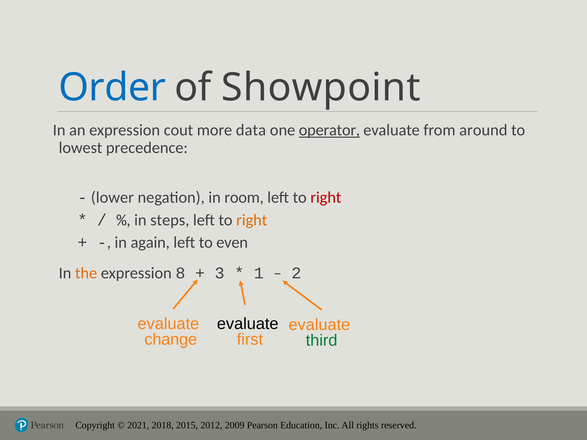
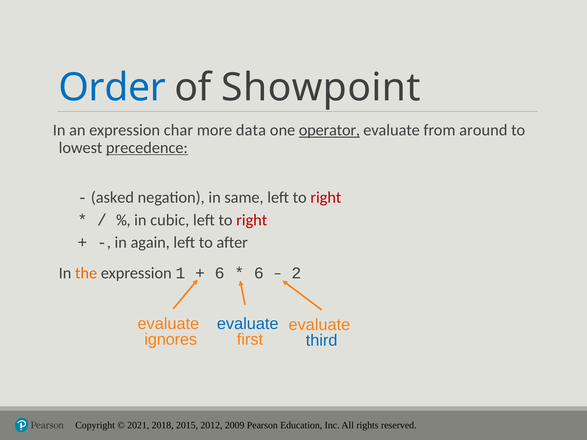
cout: cout -> char (178, 130)
precedence underline: none -> present (147, 148)
lower: lower -> asked (112, 198)
room: room -> same (244, 198)
steps: steps -> cubic (170, 220)
right colour: orange -> red (252, 220)
even: even -> after (232, 243)
8: 8 -> 1 (180, 273)
3: 3 -> 6 (220, 273)
1: 1 -> 6 (259, 273)
evaluate colour: black -> blue (248, 324)
change: change -> ignores (171, 340)
third colour: green -> blue (322, 341)
